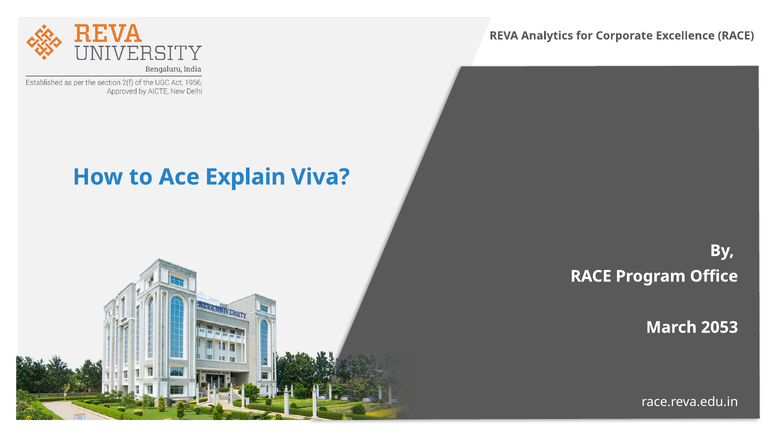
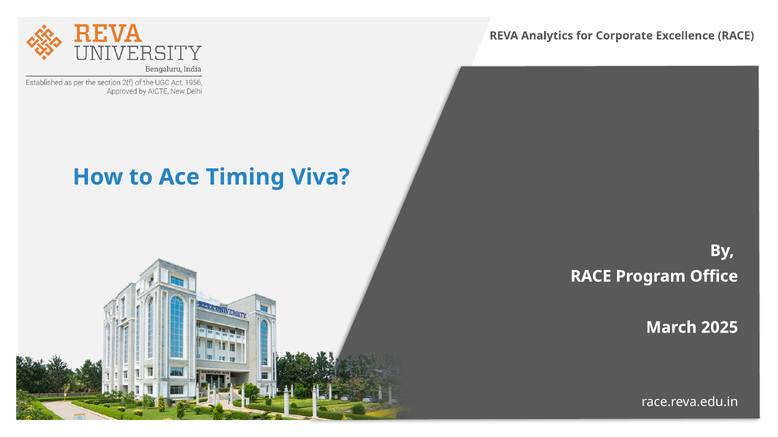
Explain: Explain -> Timing (245, 177)
2053: 2053 -> 2025 (720, 328)
